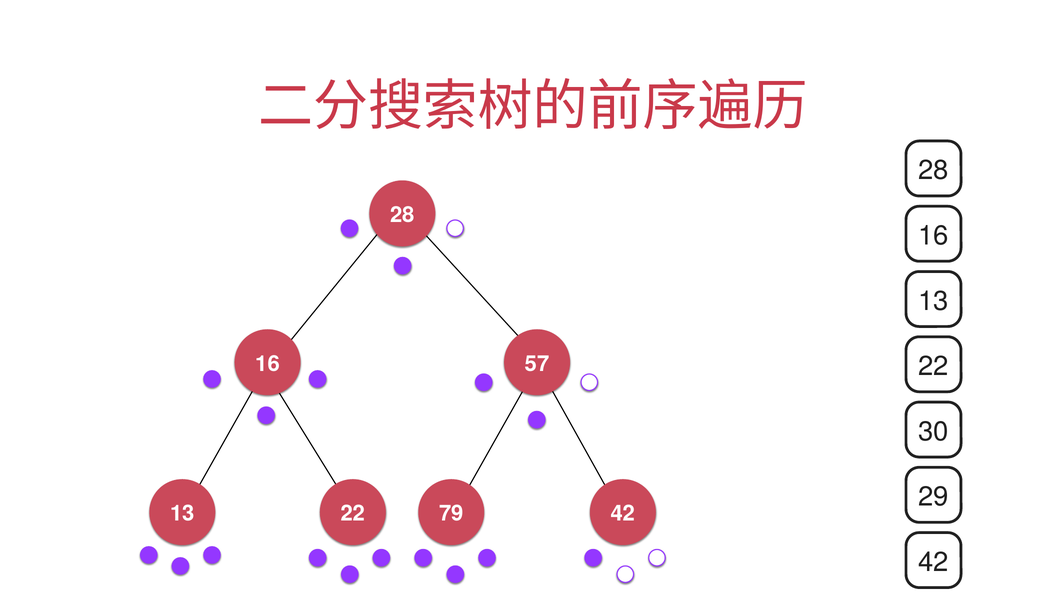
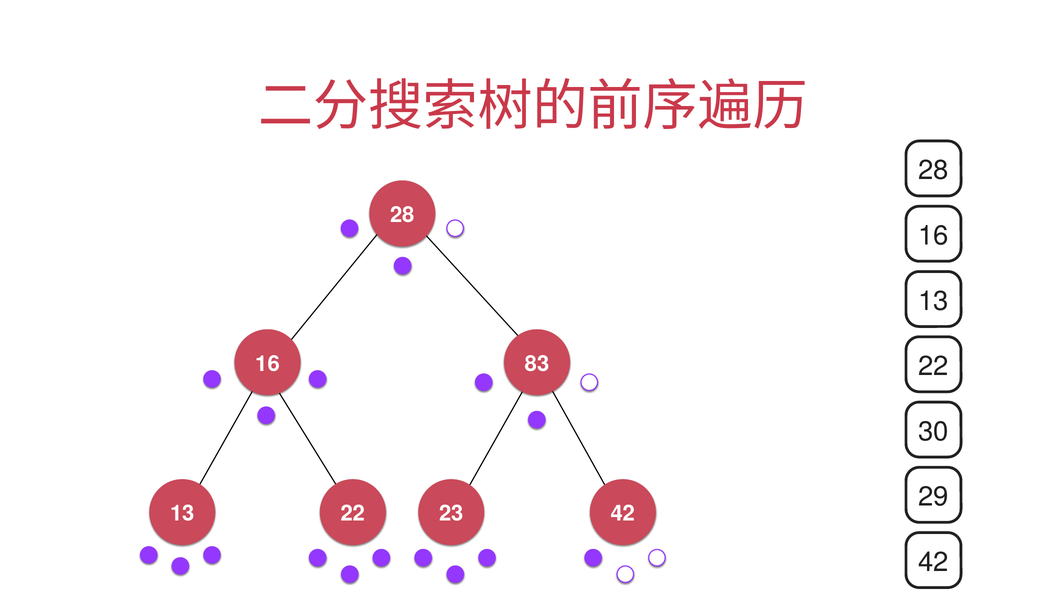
57: 57 -> 83 (537, 364)
79: 79 -> 23 (451, 514)
